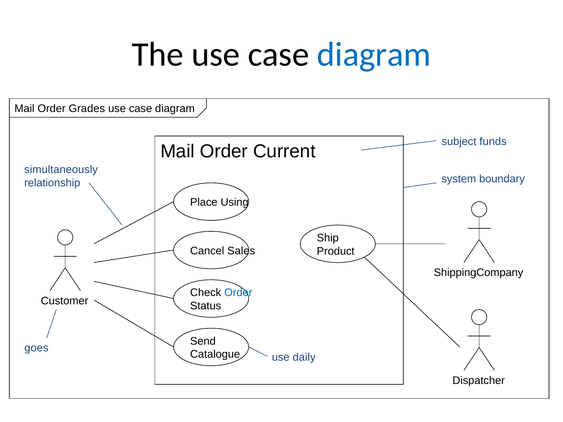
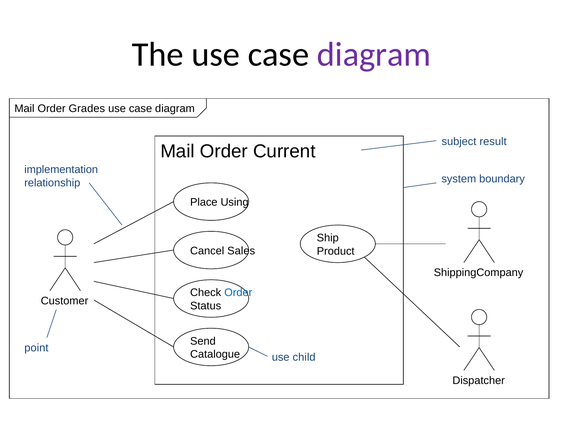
diagram colour: blue -> purple (374, 55)
funds: funds -> result (493, 142)
simultaneously: simultaneously -> implementation (61, 170)
goes: goes -> point (36, 348)
daily: daily -> child (304, 357)
